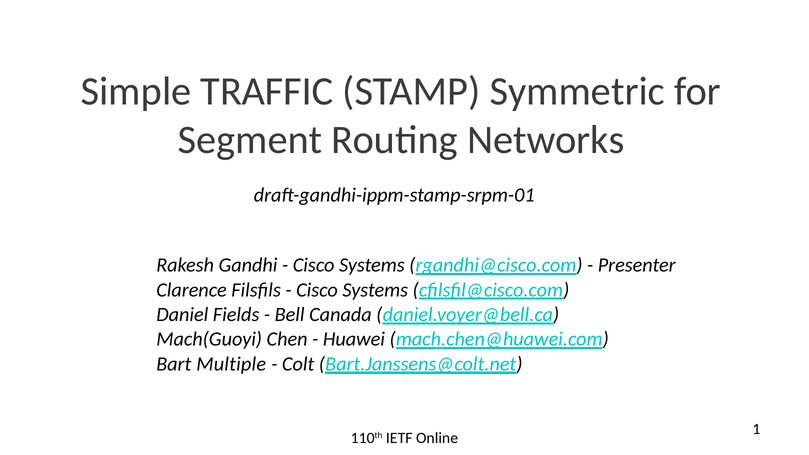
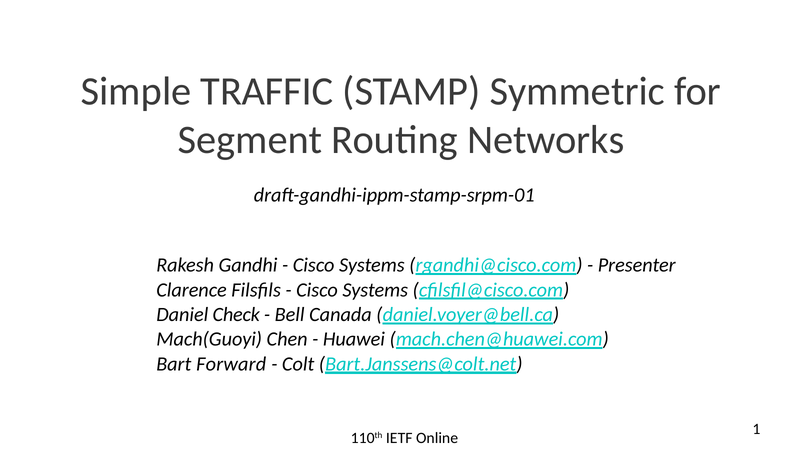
Fields: Fields -> Check (236, 315)
Multiple: Multiple -> Forward (231, 364)
